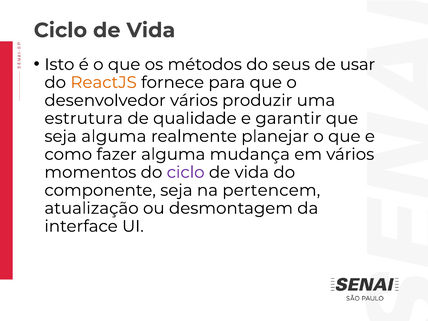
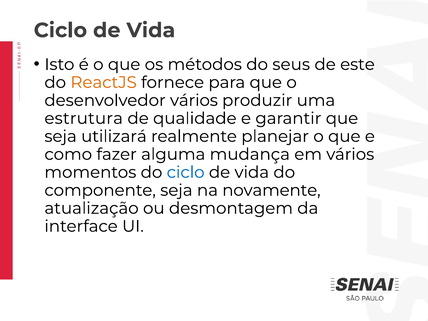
usar: usar -> este (357, 64)
seja alguma: alguma -> utilizará (114, 136)
ciclo colour: purple -> blue (186, 172)
pertencem: pertencem -> novamente (271, 190)
